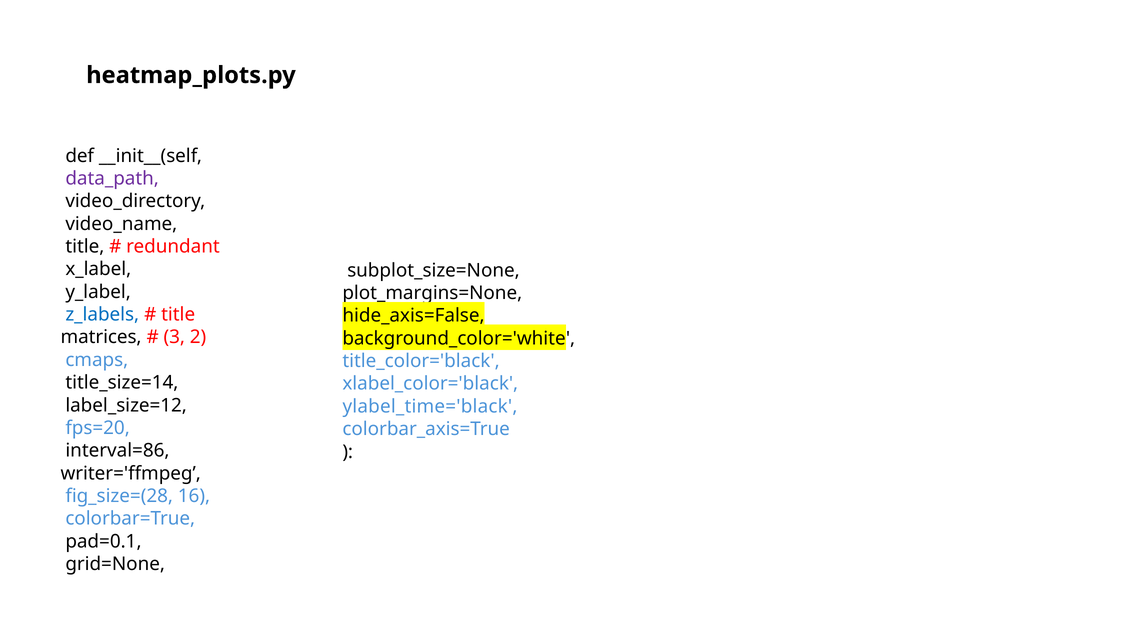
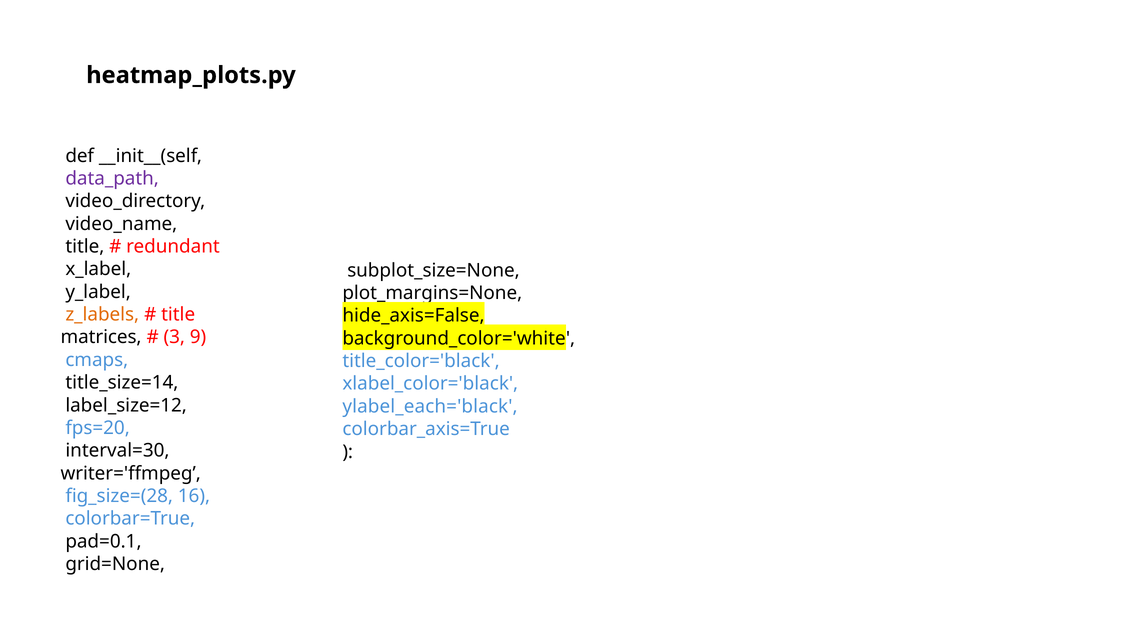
z_labels colour: blue -> orange (102, 315)
2: 2 -> 9 (198, 337)
ylabel_time='black: ylabel_time='black -> ylabel_each='black (430, 407)
interval=86: interval=86 -> interval=30 (117, 451)
